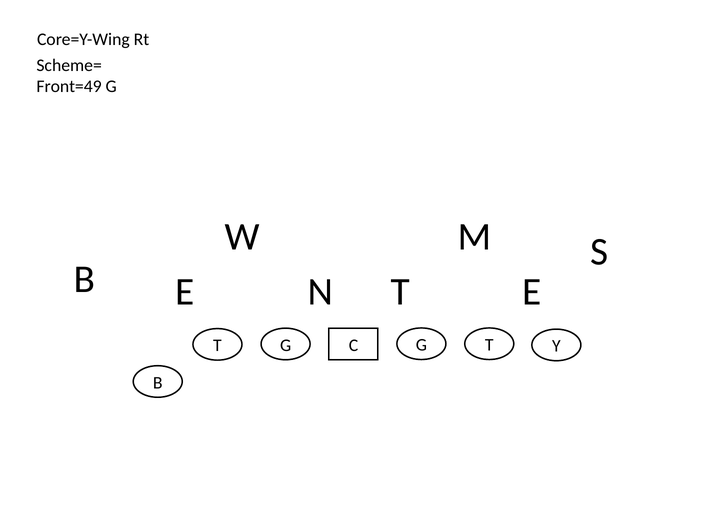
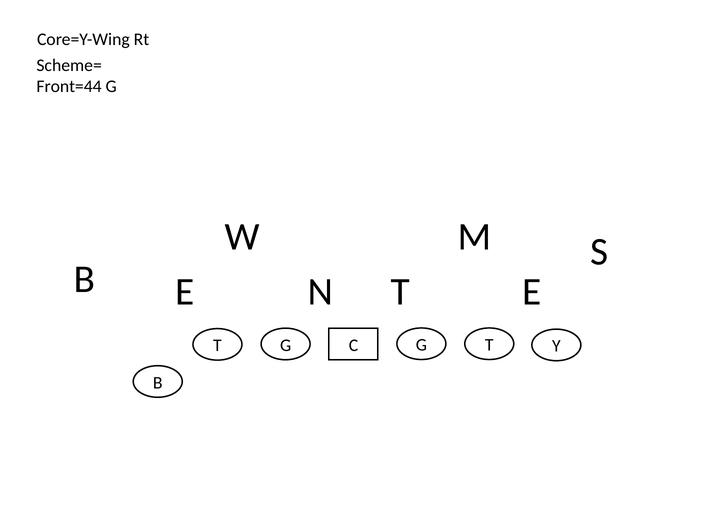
Front=49: Front=49 -> Front=44 (69, 87)
